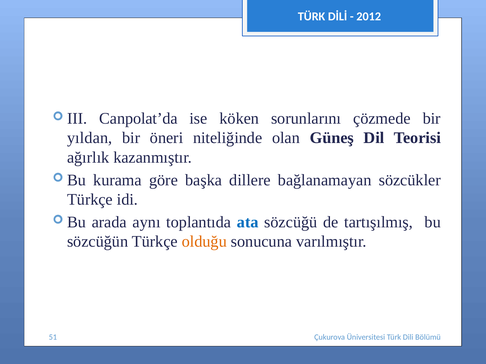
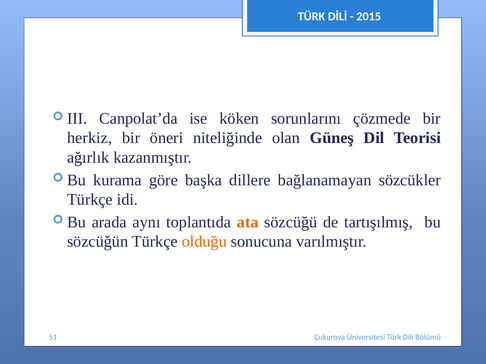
2012: 2012 -> 2015 (369, 16)
yıldan: yıldan -> herkiz (90, 138)
ata colour: blue -> orange (248, 222)
